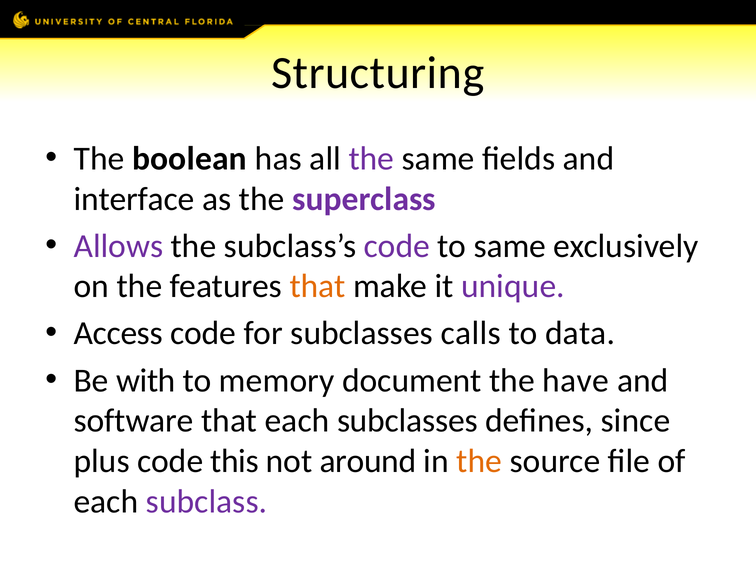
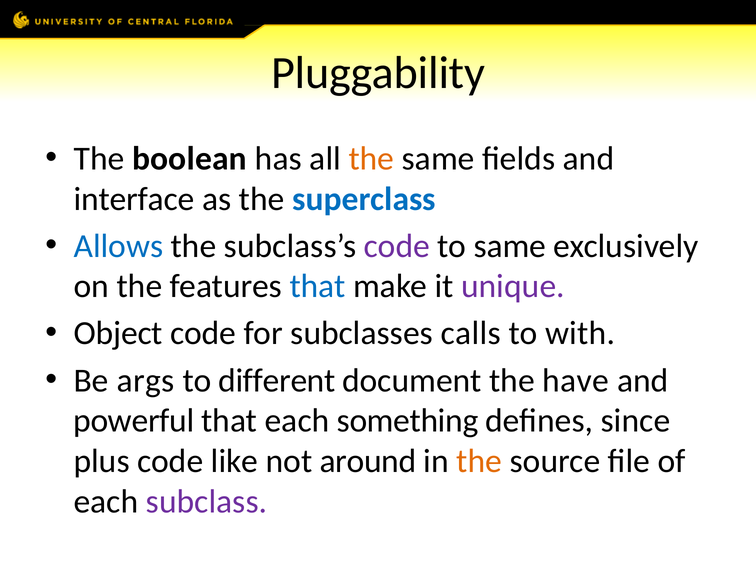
Structuring: Structuring -> Pluggability (378, 73)
the colour: purple -> orange (371, 159)
superclass colour: purple -> blue (364, 199)
Allows colour: purple -> blue (118, 246)
that colour: orange -> blue (318, 286)
Access: Access -> Object (118, 333)
data: data -> with (580, 333)
with: with -> args (145, 380)
memory: memory -> different (277, 380)
software: software -> powerful (134, 421)
each subclasses: subclasses -> something (408, 421)
this: this -> like (234, 461)
